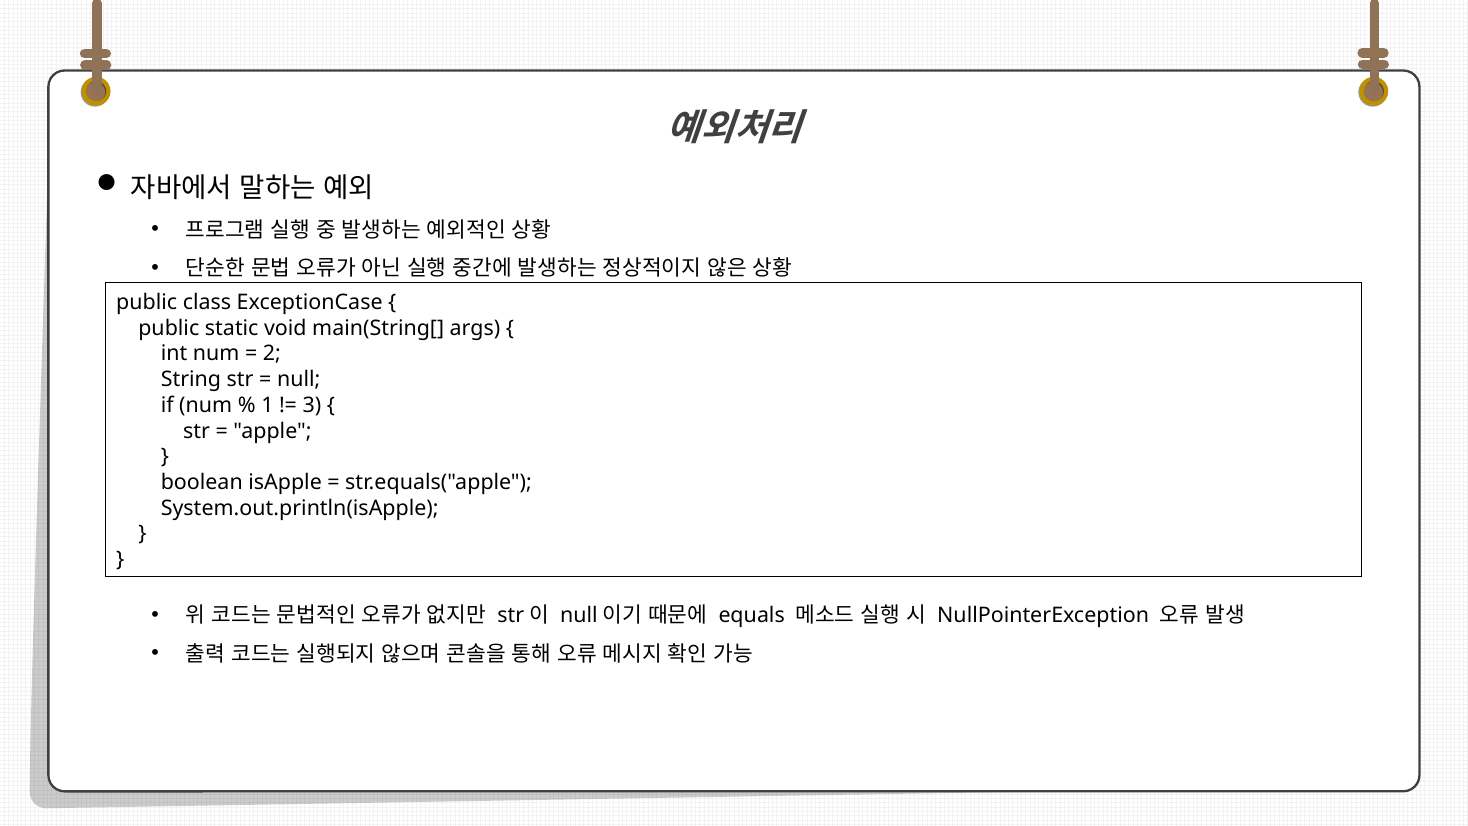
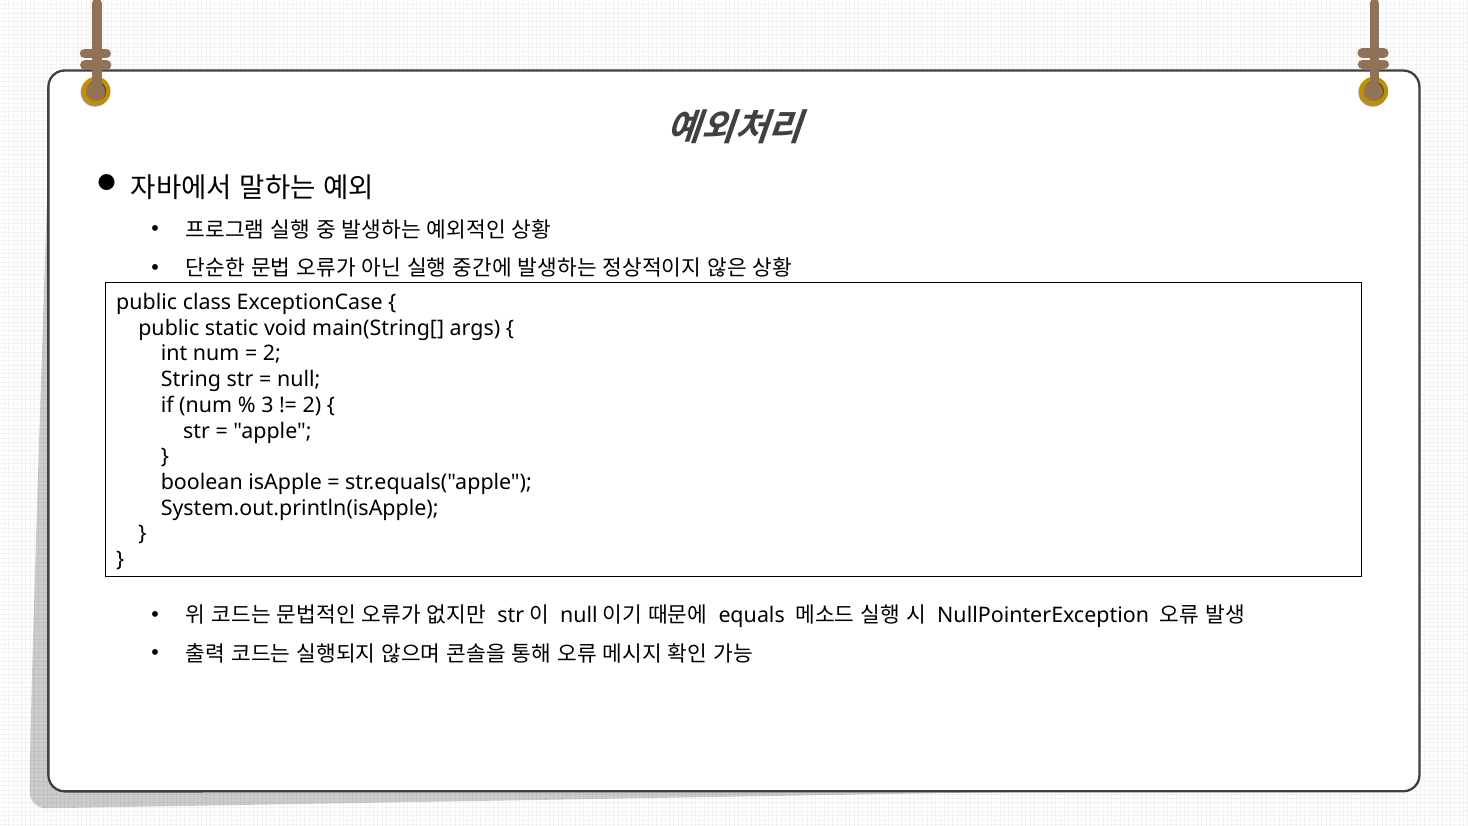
1: 1 -> 3 (267, 405)
3: 3 -> 2 (312, 405)
